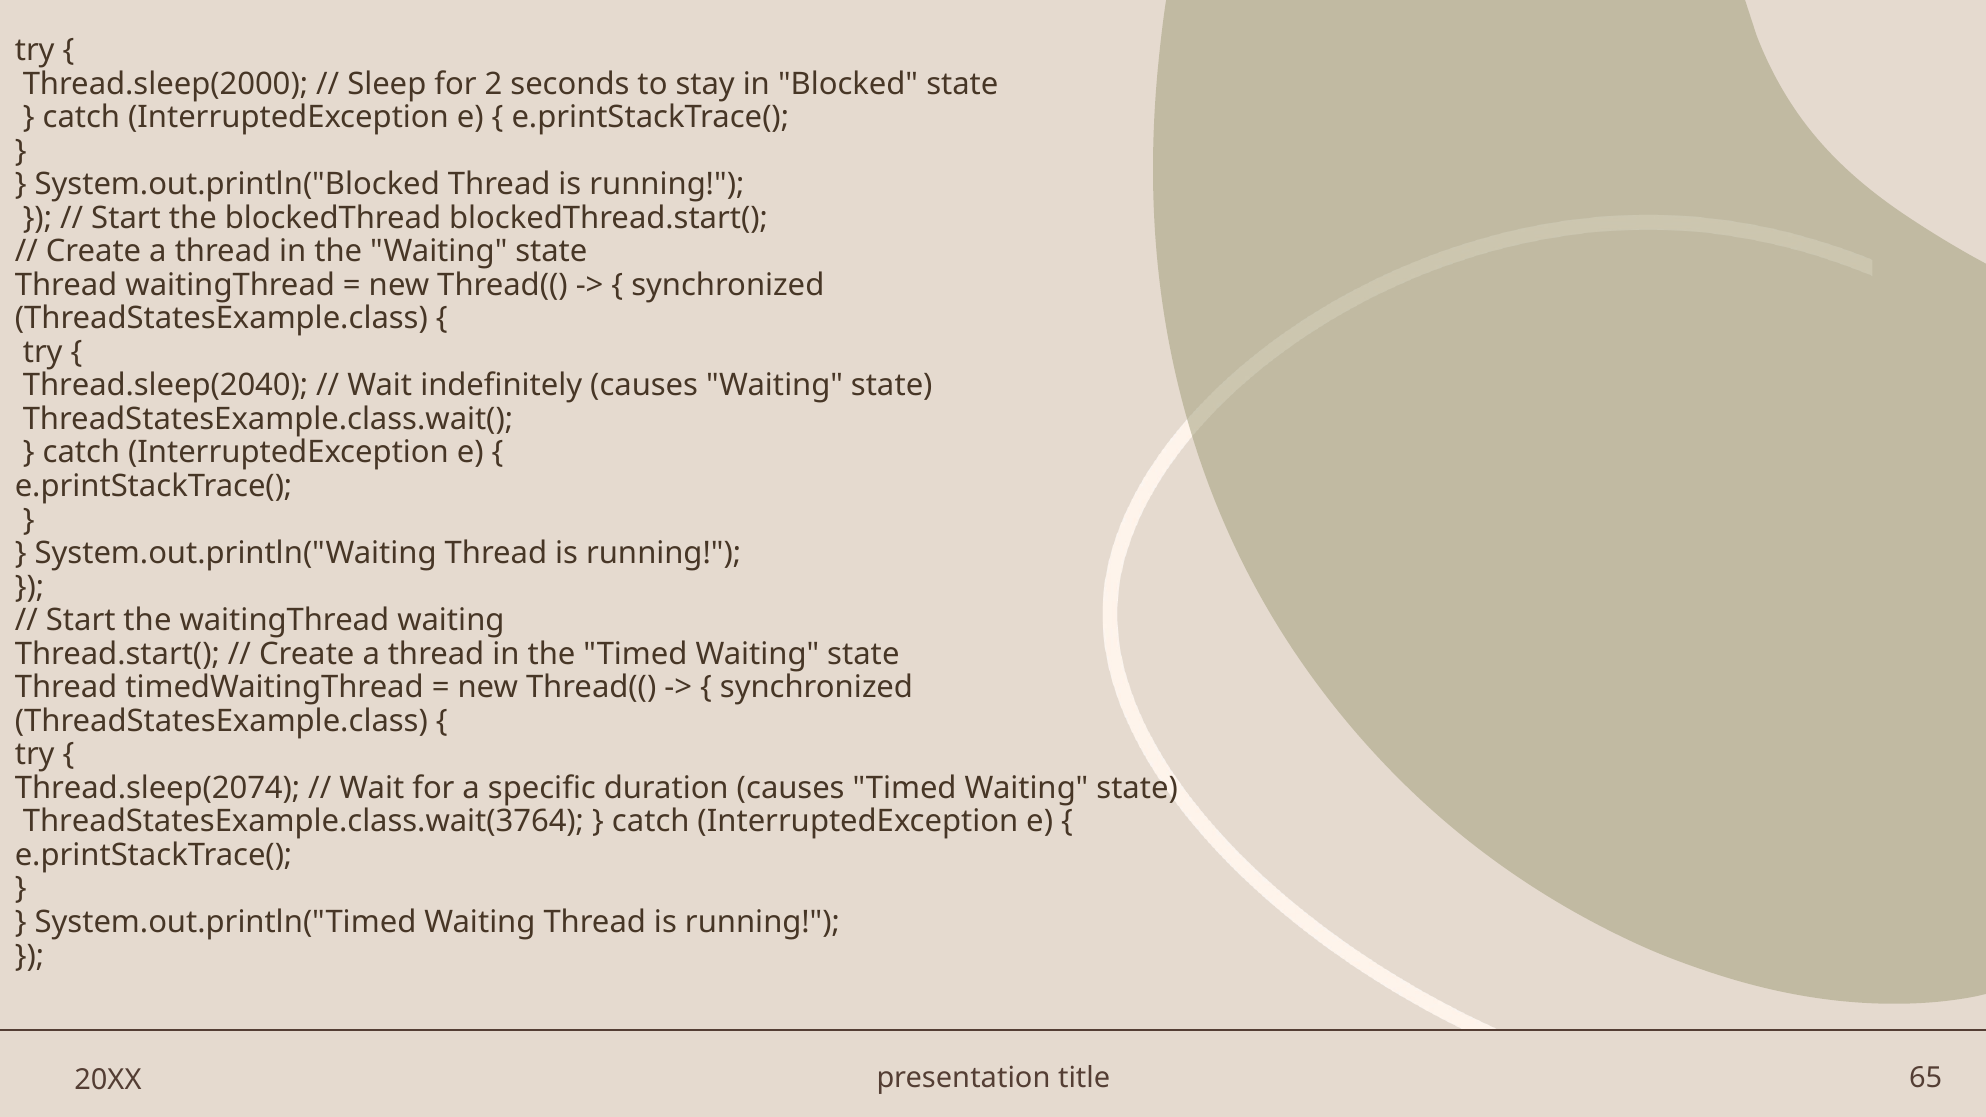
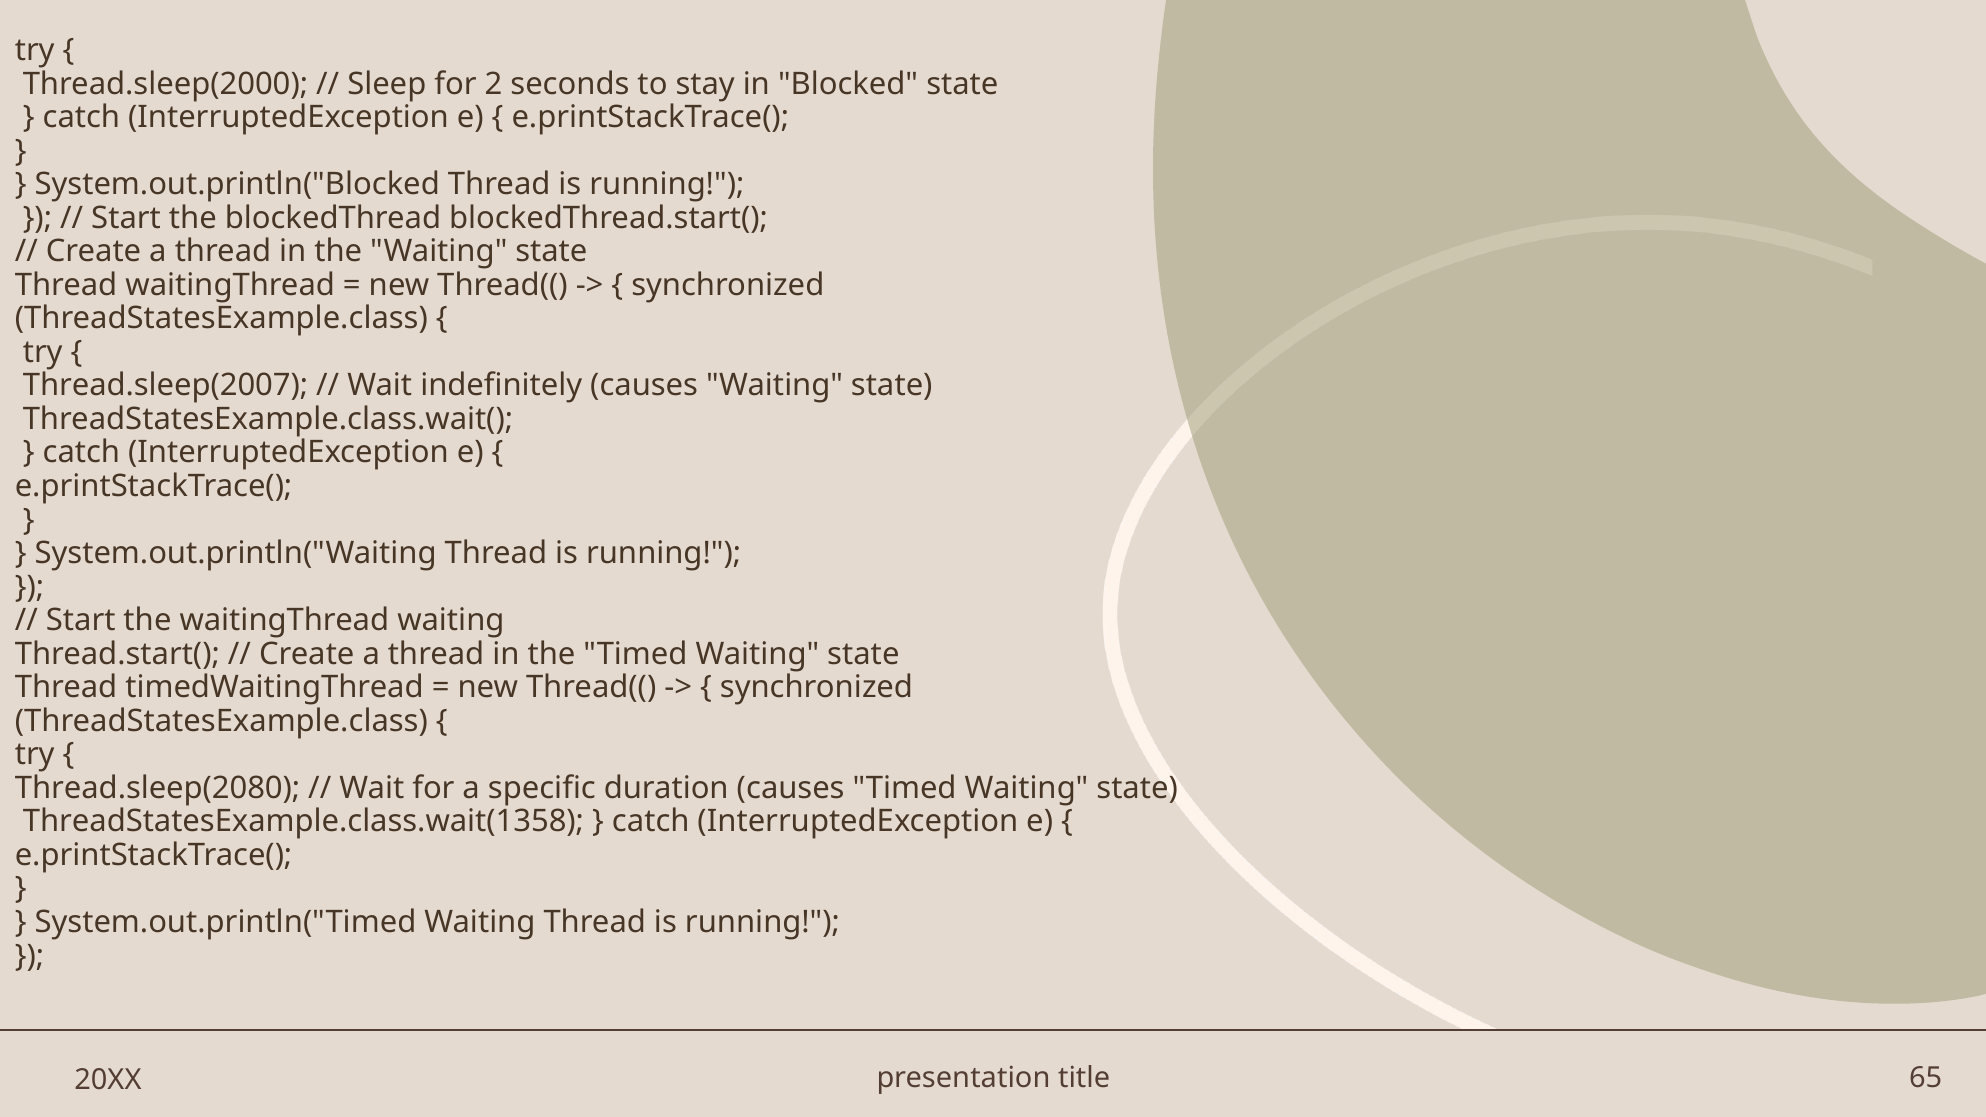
Thread.sleep(2040: Thread.sleep(2040 -> Thread.sleep(2007 (165, 386)
Thread.sleep(2074: Thread.sleep(2074 -> Thread.sleep(2080 (158, 788)
ThreadStatesExample.class.wait(3764: ThreadStatesExample.class.wait(3764 -> ThreadStatesExample.class.wait(1358 (303, 822)
